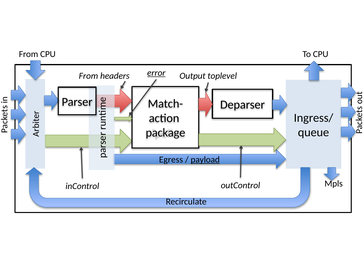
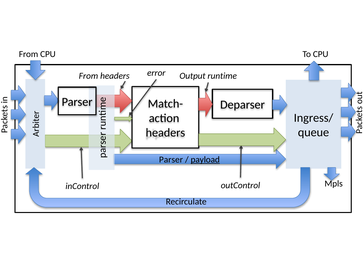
error underline: present -> none (156, 73)
toplevel: toplevel -> runtime (222, 76)
package: package -> headers (165, 133)
Egress: Egress -> Parser (171, 160)
